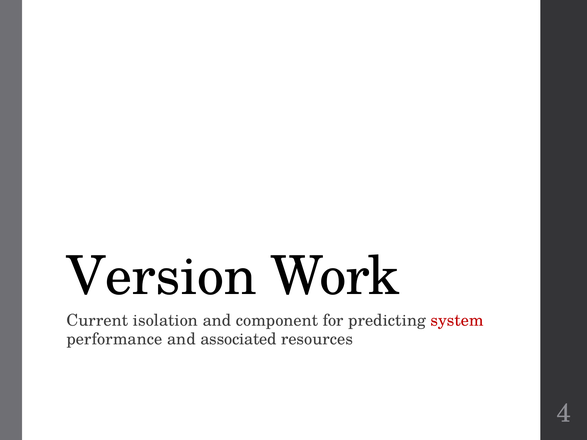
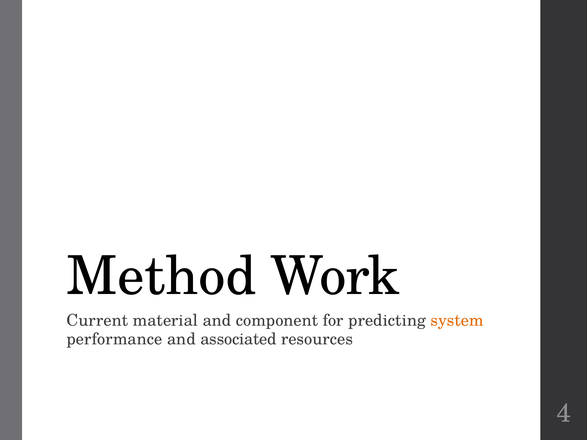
Version: Version -> Method (161, 276)
isolation: isolation -> material (165, 321)
system colour: red -> orange (457, 321)
